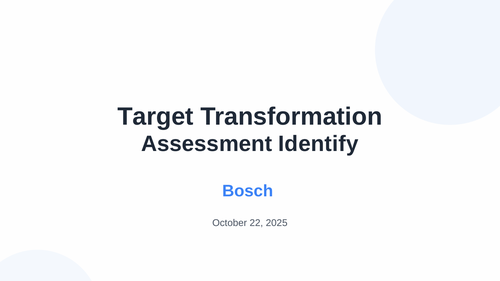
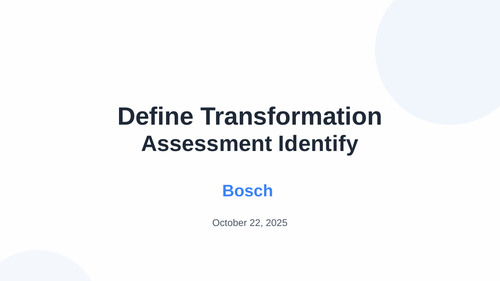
Target: Target -> Define (155, 117)
